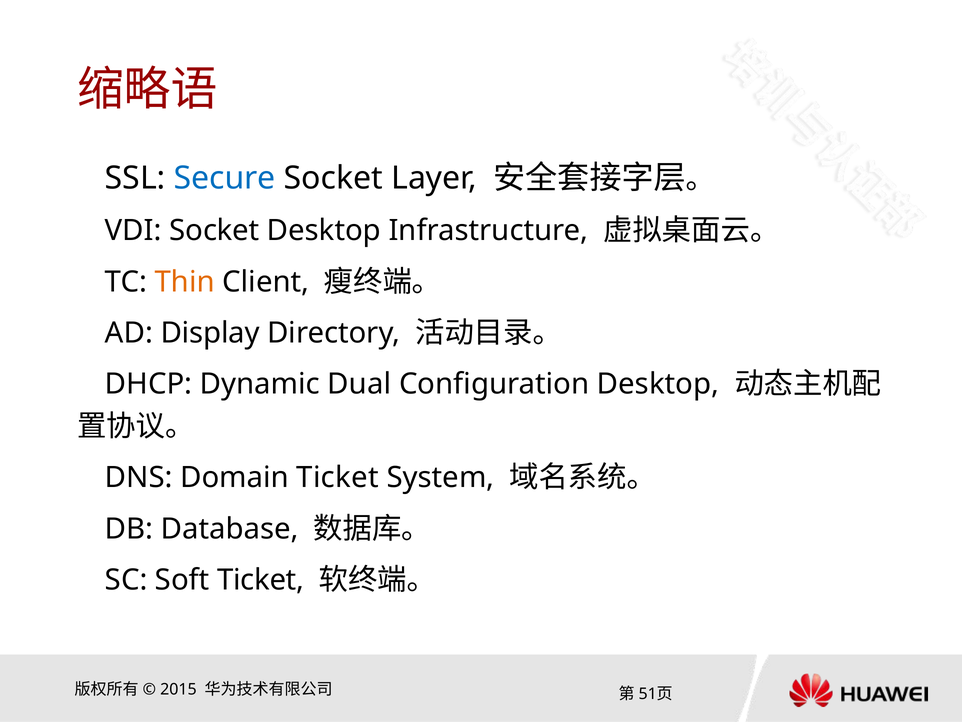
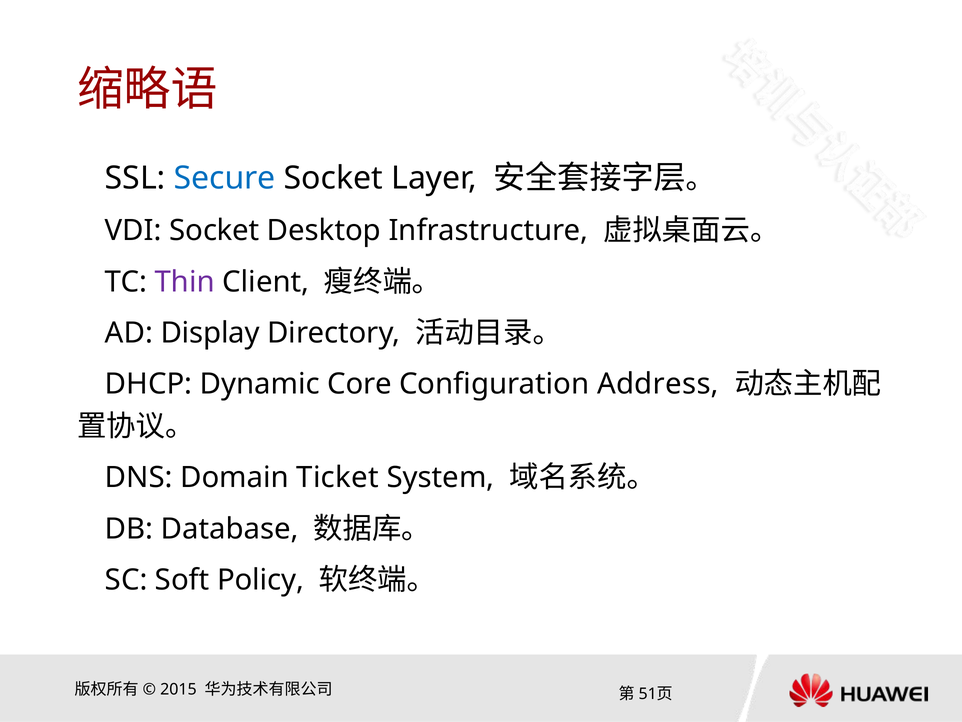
Thin colour: orange -> purple (185, 282)
Dual: Dual -> Core (360, 384)
Configuration Desktop: Desktop -> Address (658, 384)
Soft Ticket: Ticket -> Policy (261, 580)
